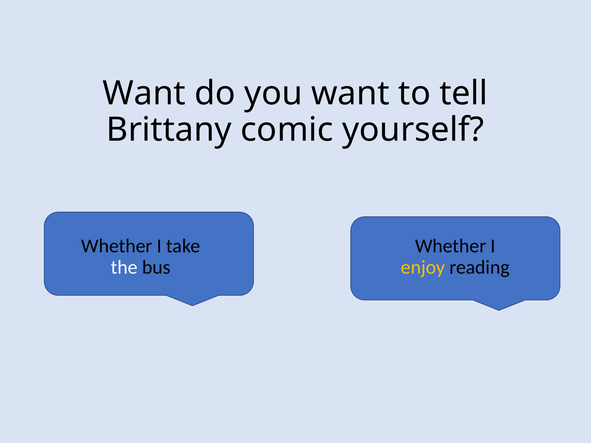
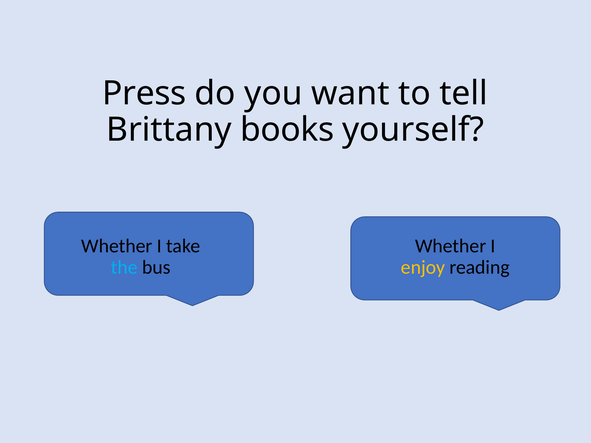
Want: Want -> Press (144, 93)
comic: comic -> books (287, 130)
the colour: white -> light blue (124, 268)
